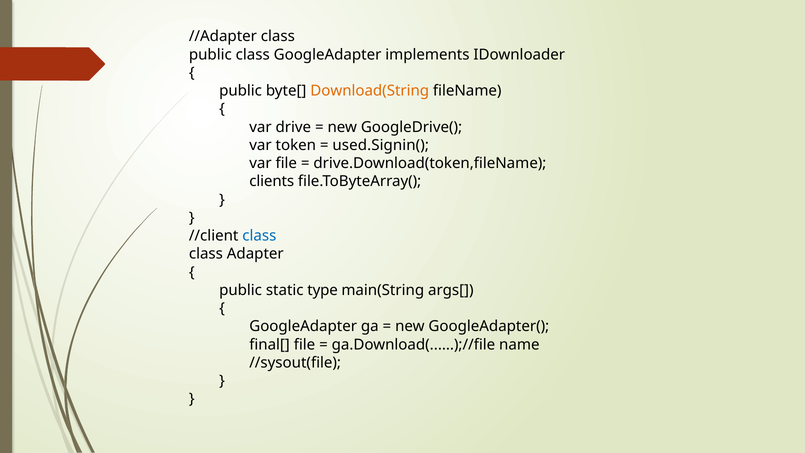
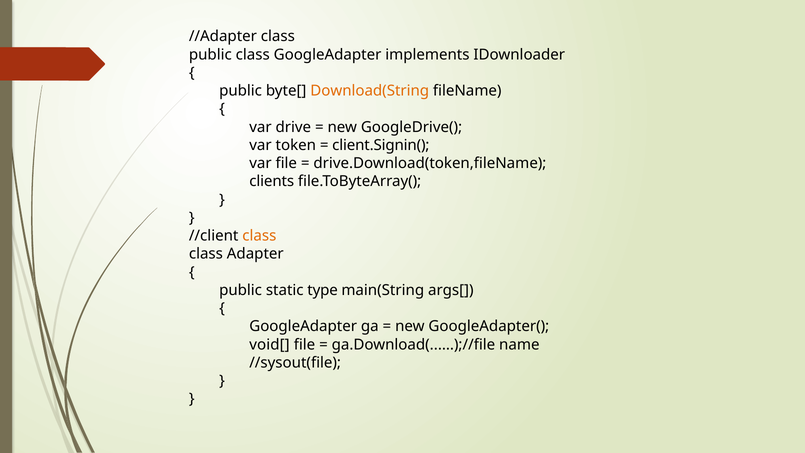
used.Signin(: used.Signin( -> client.Signin( (381, 145)
class colour: blue -> orange (259, 236)
final[: final[ -> void[ (270, 344)
